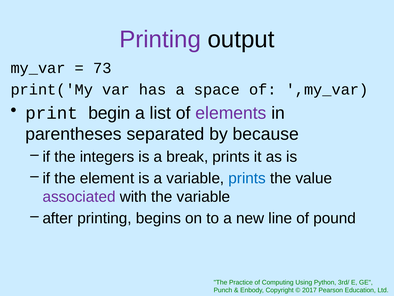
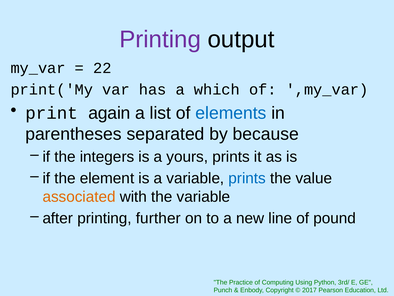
73: 73 -> 22 (102, 68)
space: space -> which (217, 90)
begin: begin -> again (109, 113)
elements colour: purple -> blue (231, 113)
break: break -> yours (187, 157)
associated colour: purple -> orange (79, 196)
begins: begins -> further (158, 218)
